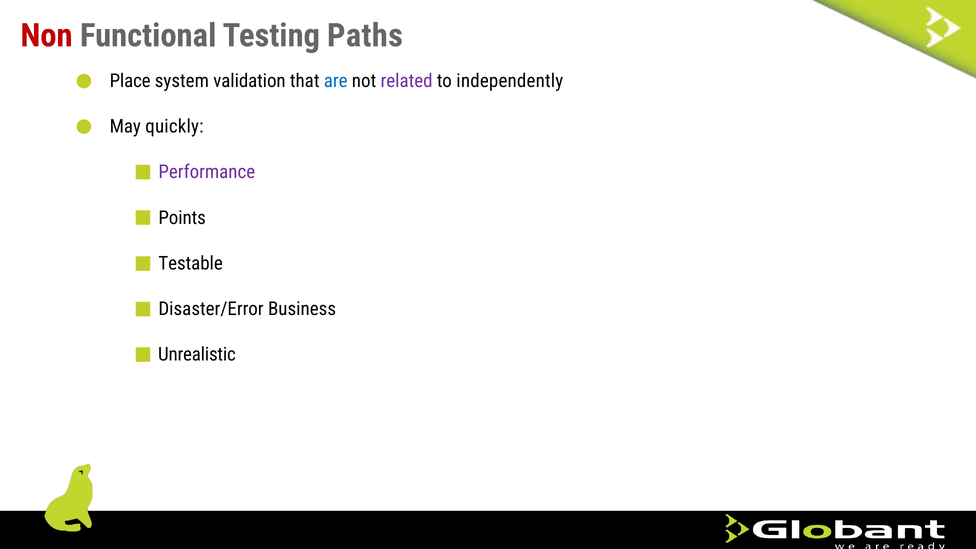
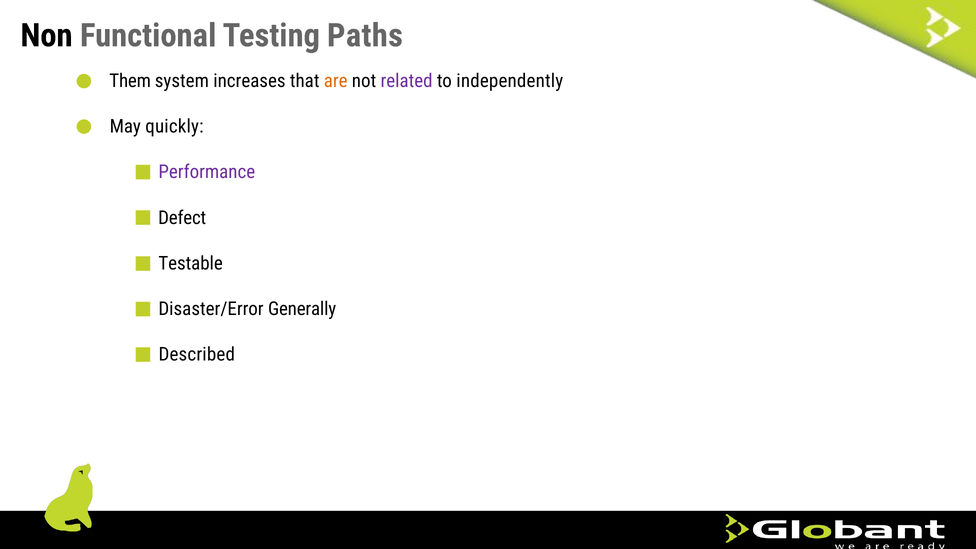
Non colour: red -> black (46, 36)
Place: Place -> Them (130, 81)
validation: validation -> increases (249, 81)
are colour: blue -> orange (336, 81)
Points: Points -> Defect (182, 218)
Business: Business -> Generally (302, 309)
Unrealistic: Unrealistic -> Described (197, 355)
